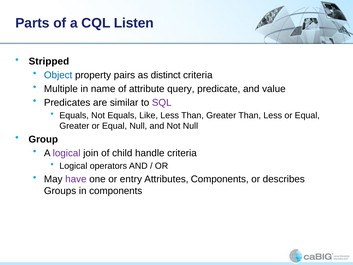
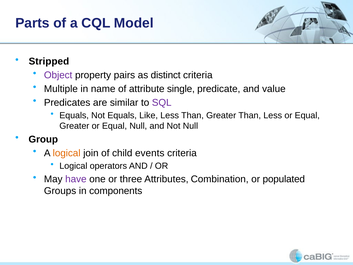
Listen: Listen -> Model (134, 23)
Object colour: blue -> purple (58, 75)
query: query -> single (181, 89)
logical colour: purple -> orange (67, 153)
handle: handle -> events (150, 153)
entry: entry -> three (131, 179)
Attributes Components: Components -> Combination (220, 179)
describes: describes -> populated (284, 179)
